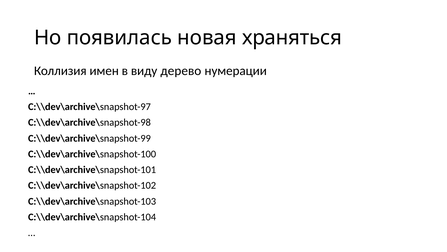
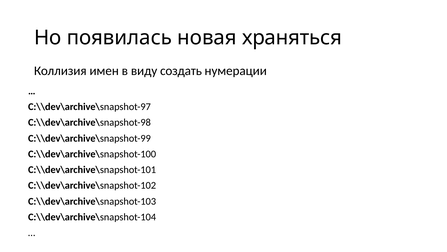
дерево: дерево -> создать (181, 71)
